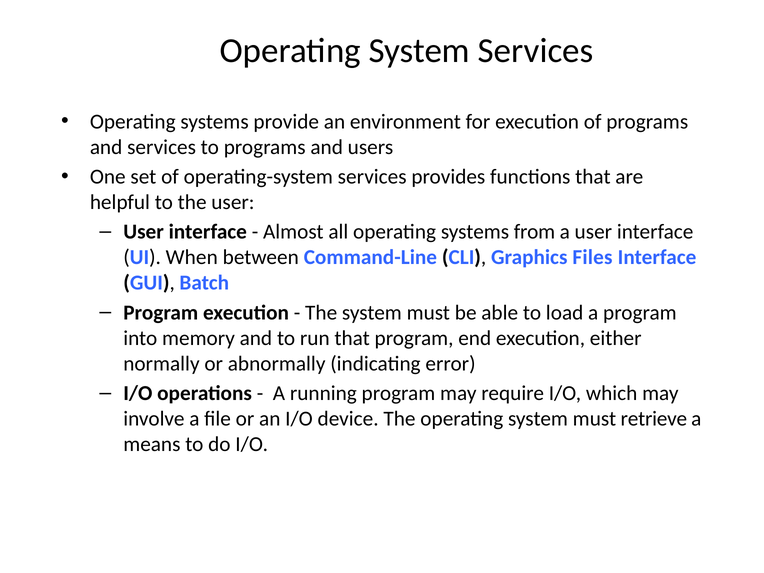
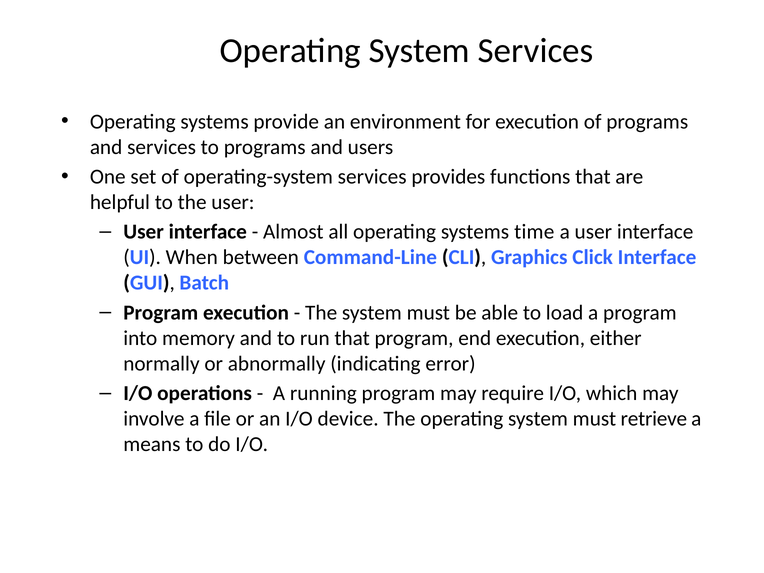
from: from -> time (534, 232)
Files: Files -> Click (593, 257)
